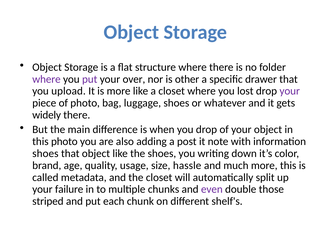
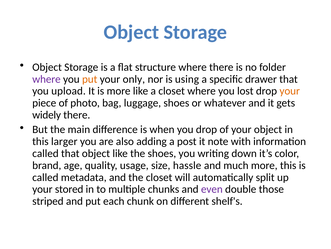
put colour: purple -> orange (90, 79)
over: over -> only (134, 79)
other: other -> using (187, 79)
your colour: purple -> orange (290, 91)
this photo: photo -> larger (64, 141)
shoes: shoes -> called (45, 153)
failure: failure -> stored (69, 189)
